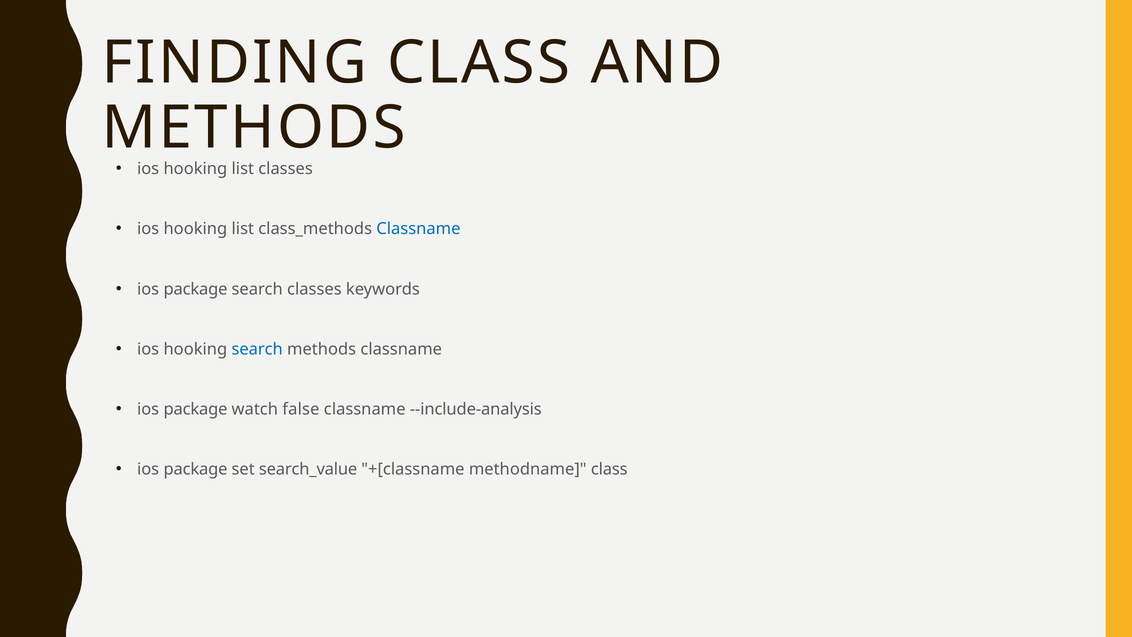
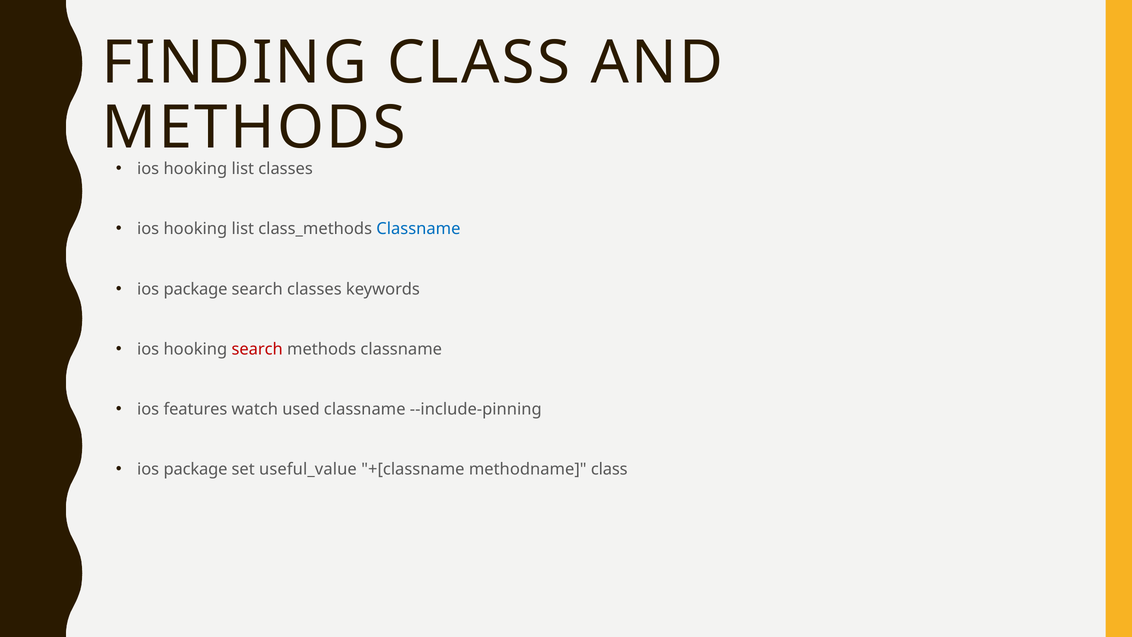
search colour: blue -> red (257, 349)
package: package -> features (195, 409)
false: false -> used (301, 409)
--include-analysis: --include-analysis -> --include-pinning (476, 409)
search_value: search_value -> useful_value (308, 469)
